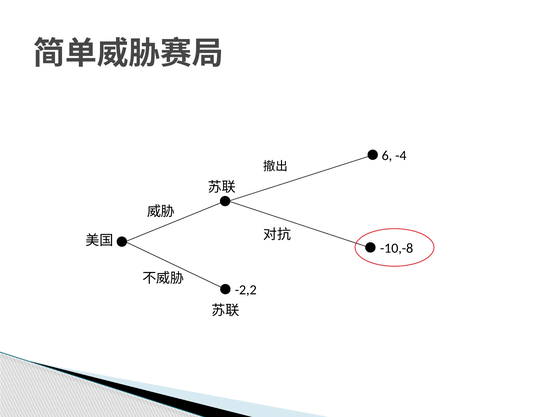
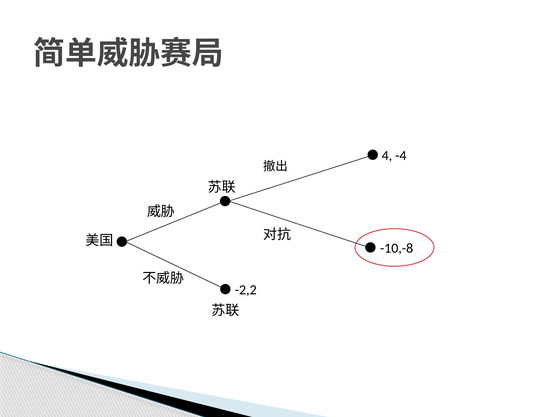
6: 6 -> 4 (387, 156)
